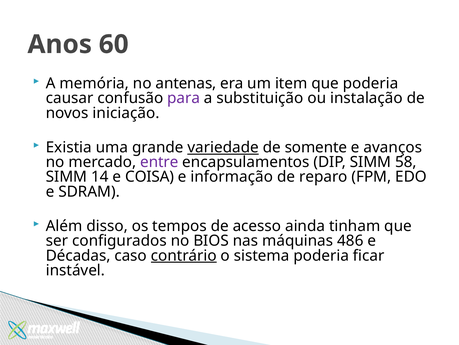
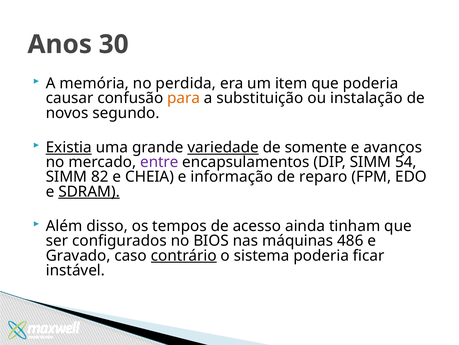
60: 60 -> 30 (114, 44)
antenas: antenas -> perdida (186, 83)
para colour: purple -> orange (184, 98)
iniciação: iniciação -> segundo (126, 113)
Existia underline: none -> present (69, 147)
58: 58 -> 54 (406, 162)
14: 14 -> 82 (100, 177)
COISA: COISA -> CHEIA (150, 177)
SDRAM underline: none -> present (89, 191)
Décadas: Décadas -> Gravado (78, 255)
